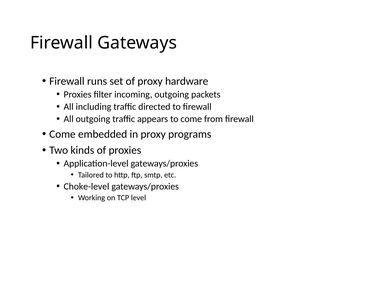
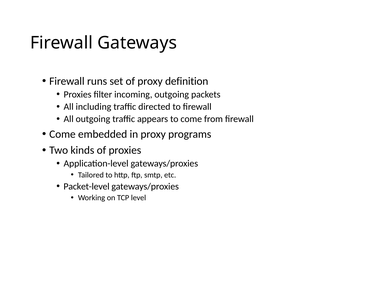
hardware: hardware -> definition (187, 81)
Choke-level: Choke-level -> Packet-level (87, 187)
